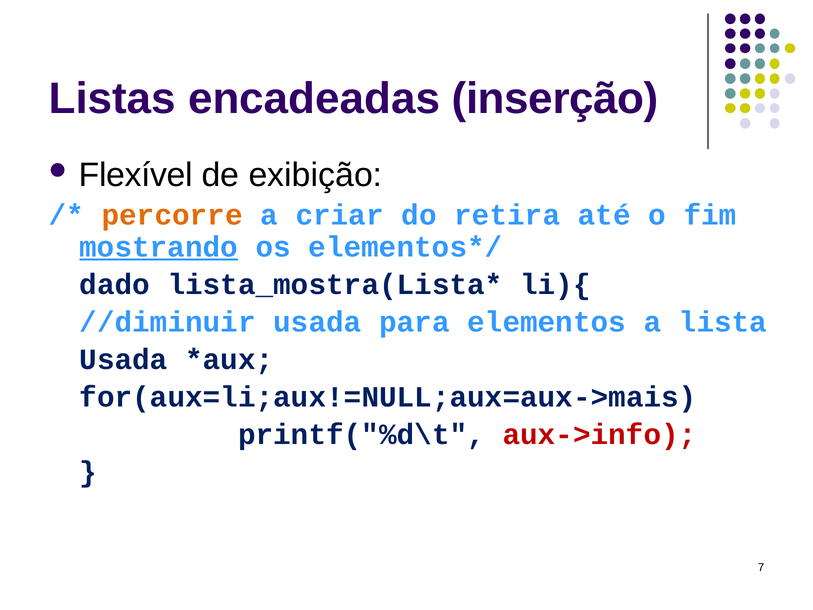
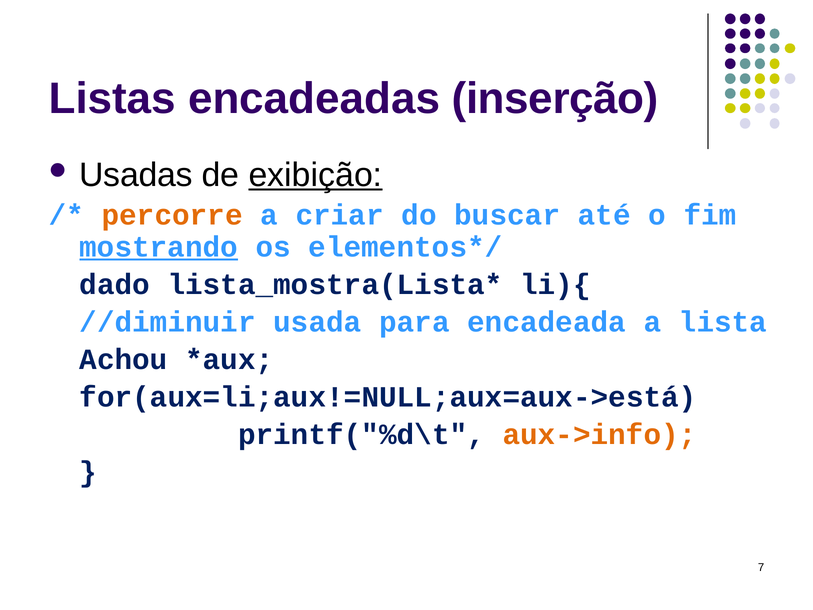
Flexível: Flexível -> Usadas (136, 175)
exibição underline: none -> present (315, 175)
retira: retira -> buscar (507, 215)
elementos: elementos -> encadeada (547, 322)
Usada: Usada -> Achou (123, 359)
for(aux=li;aux!=NULL;aux=aux->mais: for(aux=li;aux!=NULL;aux=aux->mais -> for(aux=li;aux!=NULL;aux=aux->está (388, 397)
aux->info colour: red -> orange (600, 434)
